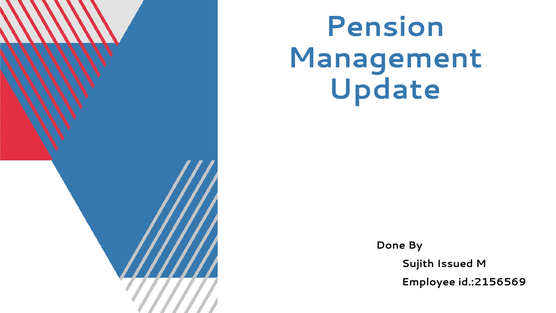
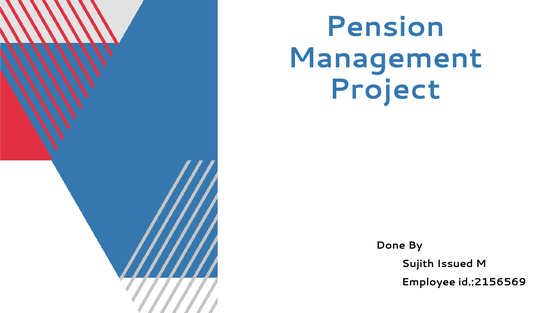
Update: Update -> Project (385, 89)
